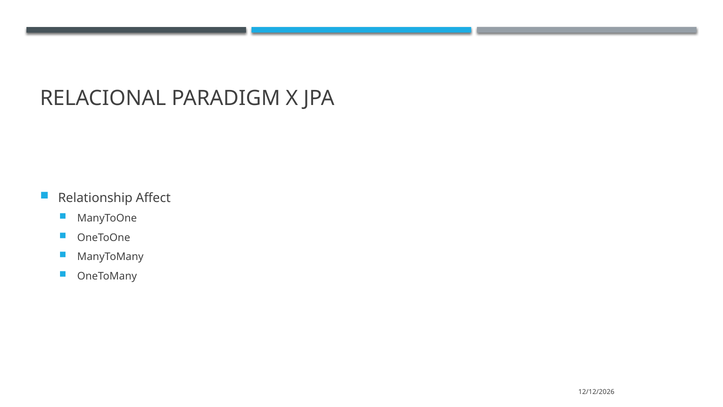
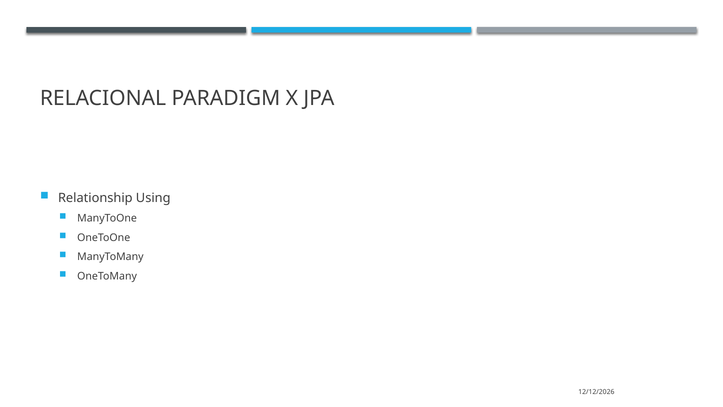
Affect: Affect -> Using (153, 198)
